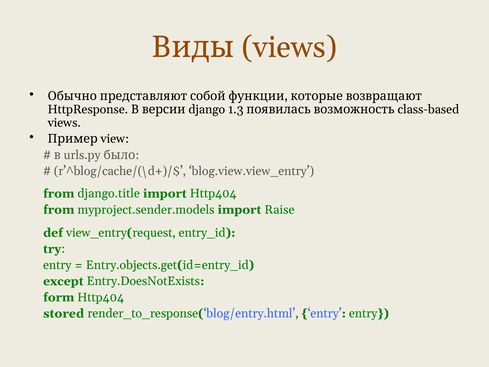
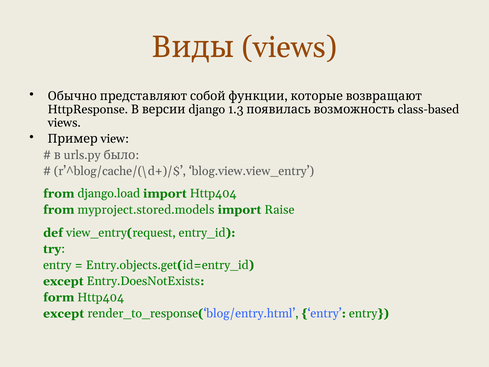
django.title: django.title -> django.load (109, 193)
myproject.sender.models: myproject.sender.models -> myproject.stored.models (146, 210)
stored: stored -> except (64, 313)
